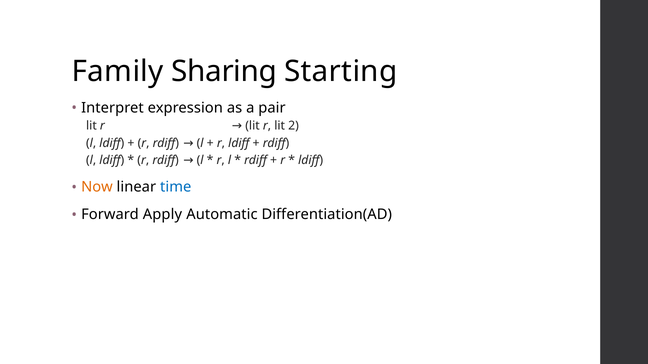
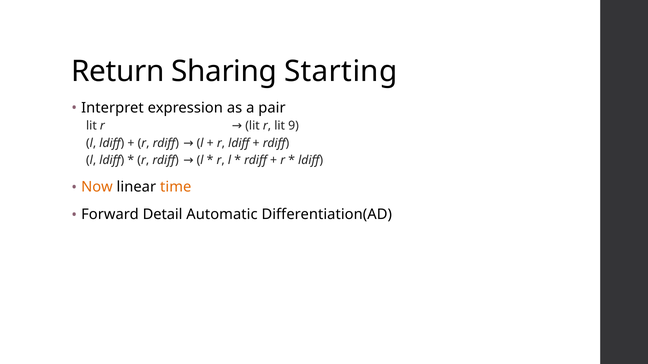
Family: Family -> Return (118, 71)
2: 2 -> 9 (294, 126)
time colour: blue -> orange (176, 187)
Apply: Apply -> Detail (163, 215)
